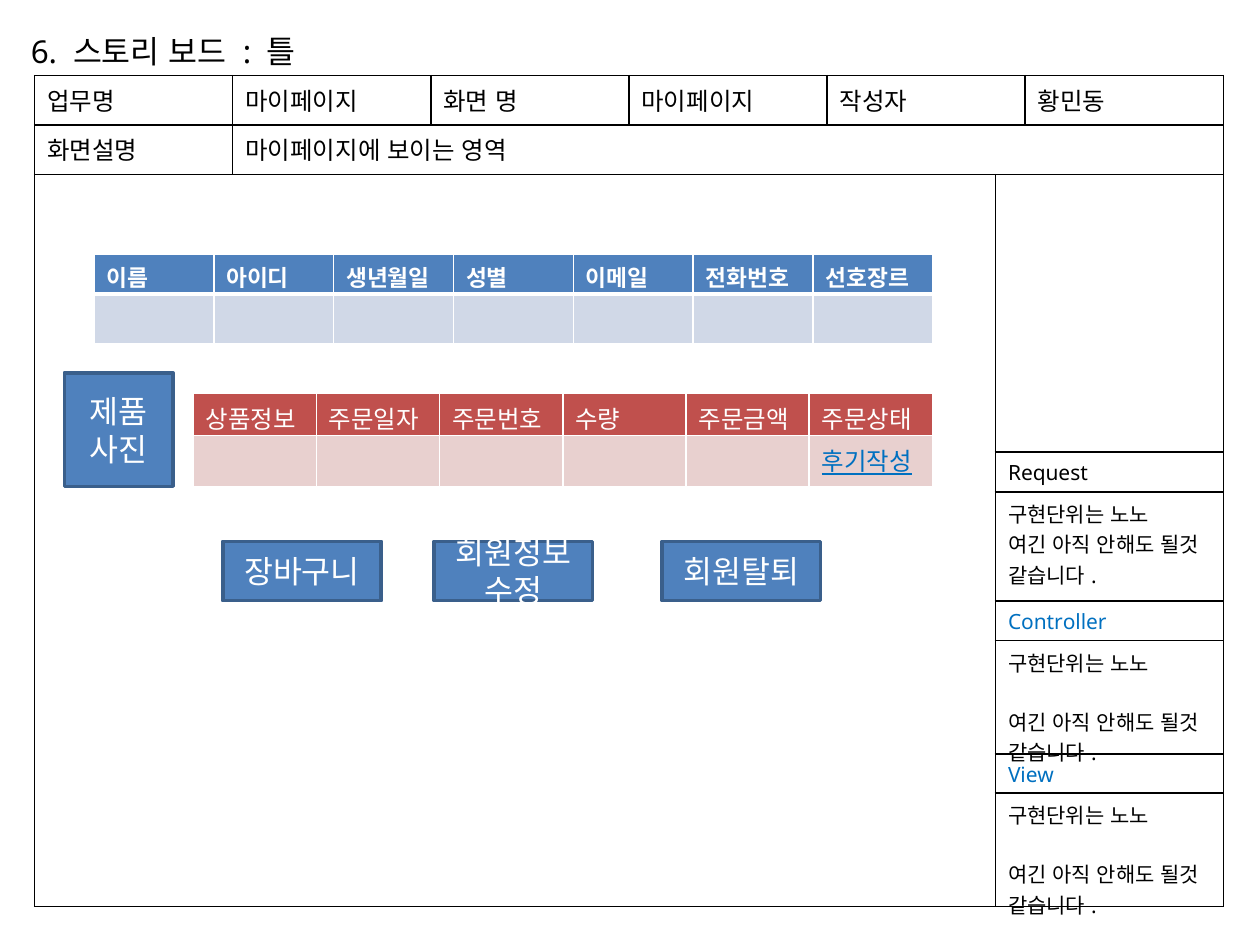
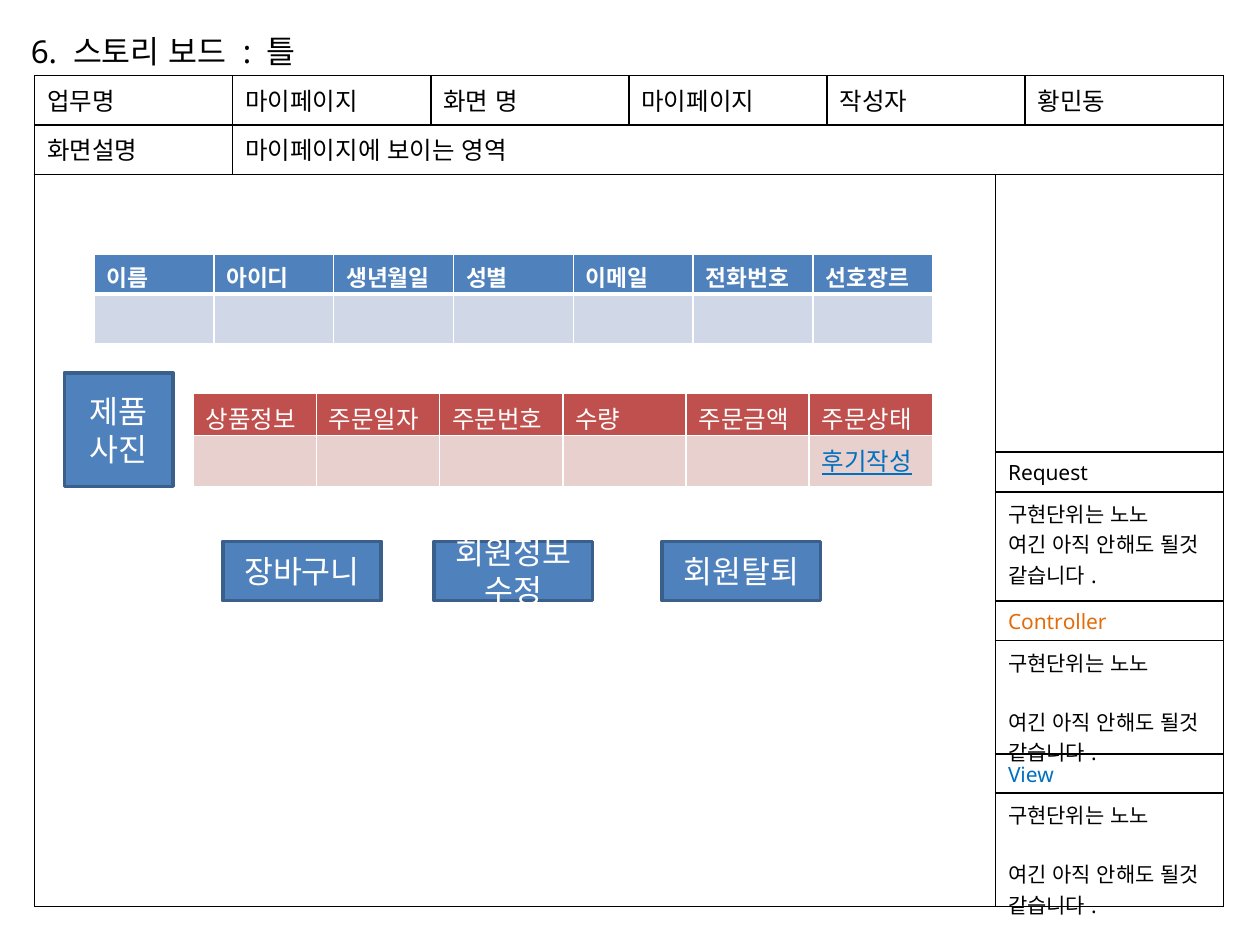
Controller colour: blue -> orange (1057, 622)
